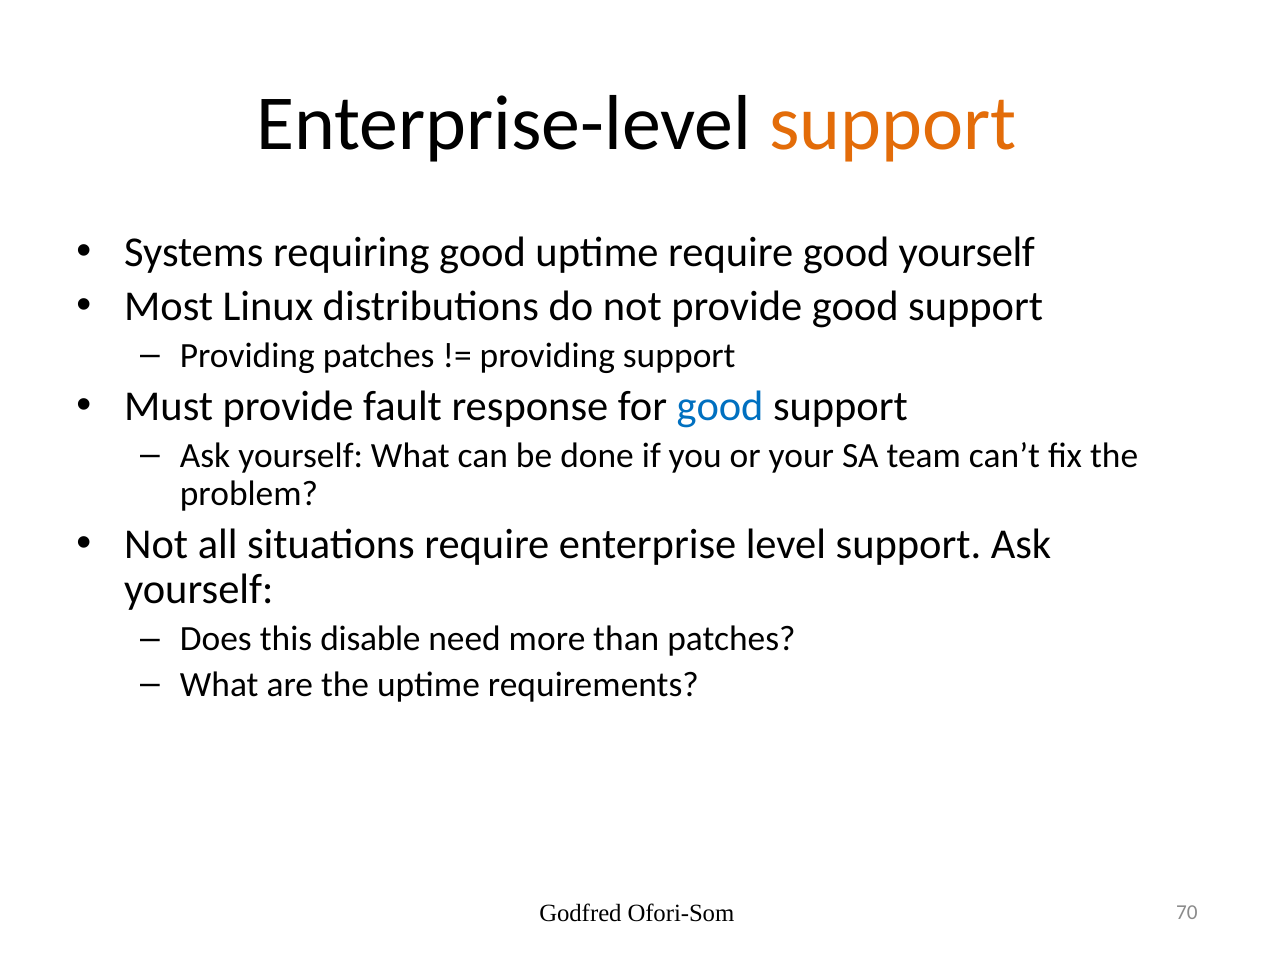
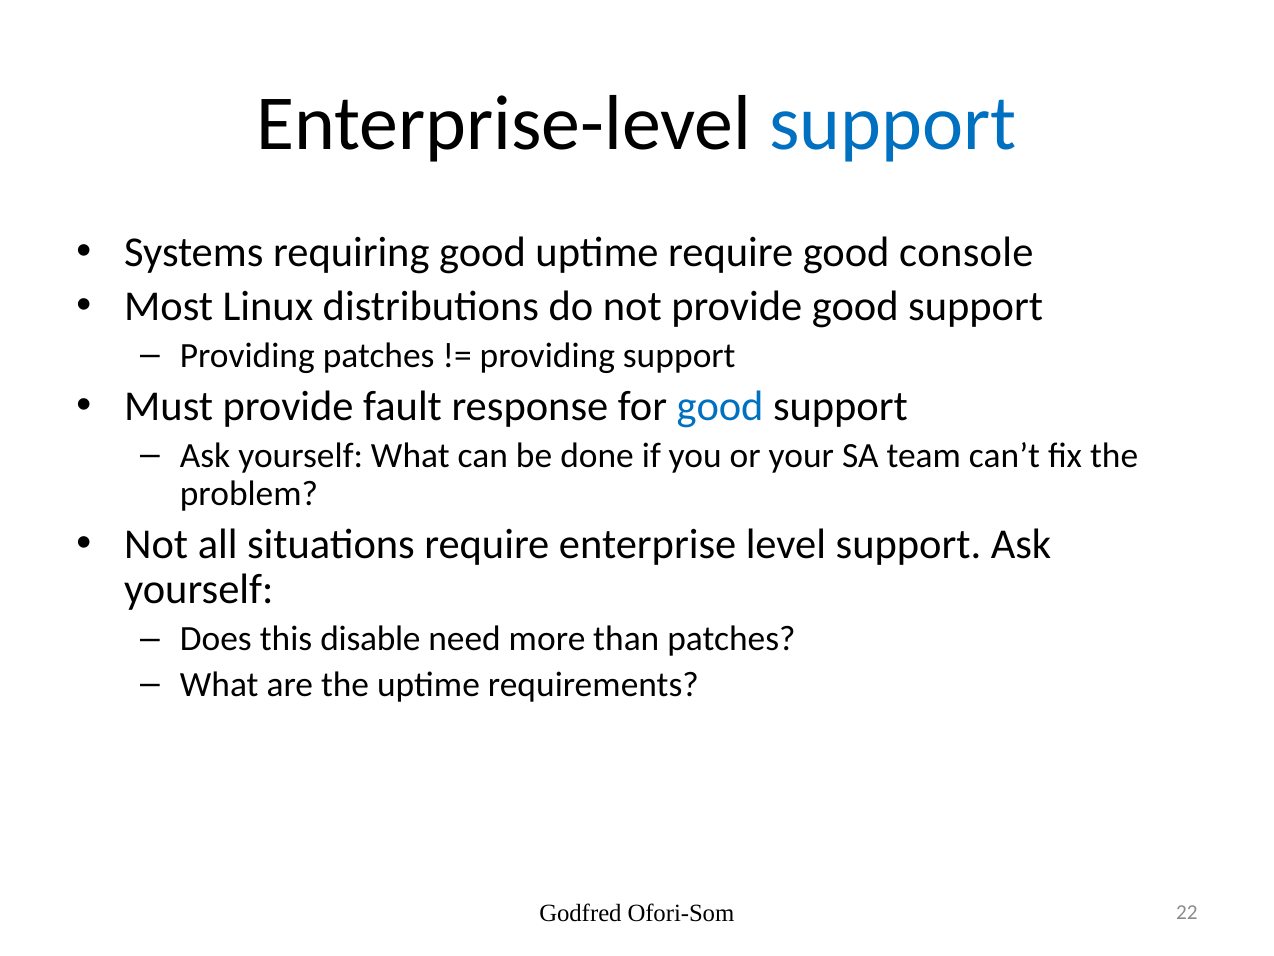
support colour: orange -> blue (893, 123)
good yourself: yourself -> console (966, 252)
70: 70 -> 22 (1187, 912)
